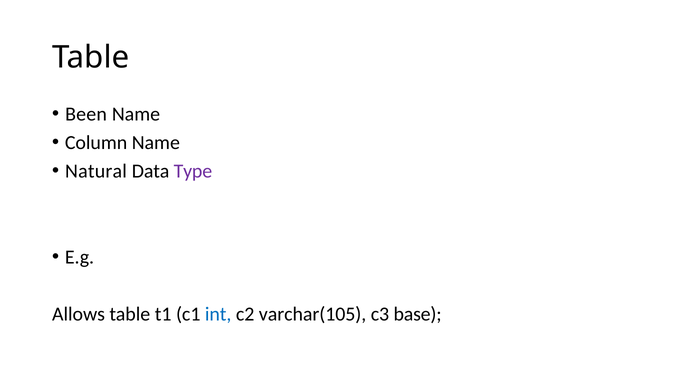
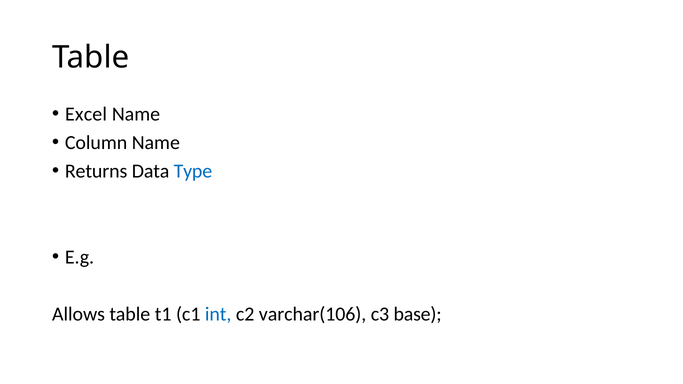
Been: Been -> Excel (86, 114)
Natural: Natural -> Returns (96, 171)
Type colour: purple -> blue (193, 171)
varchar(105: varchar(105 -> varchar(106 (313, 314)
